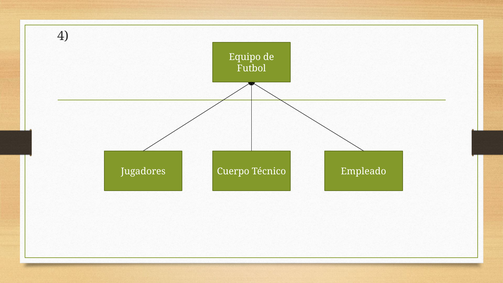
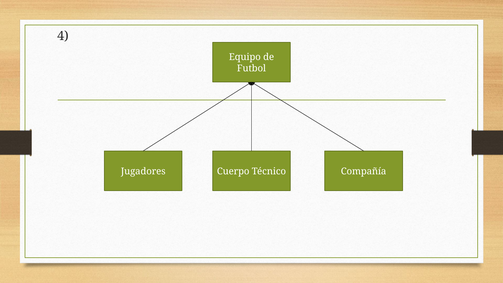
Empleado: Empleado -> Compañía (364, 171)
